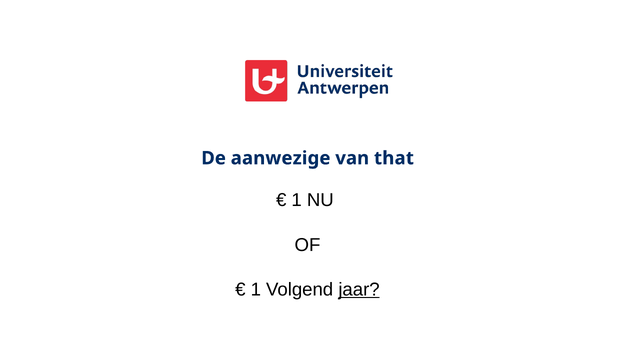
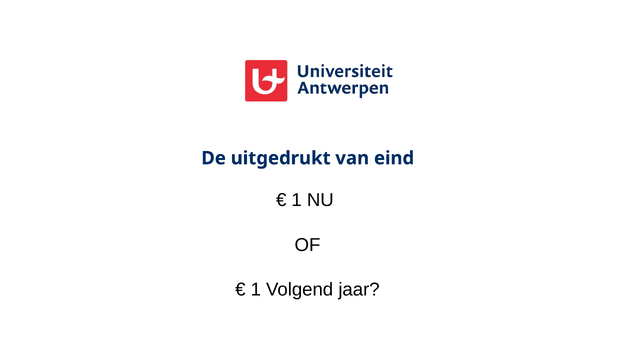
aanwezige: aanwezige -> uitgedrukt (281, 158)
that: that -> eind (394, 158)
jaar underline: present -> none (359, 289)
